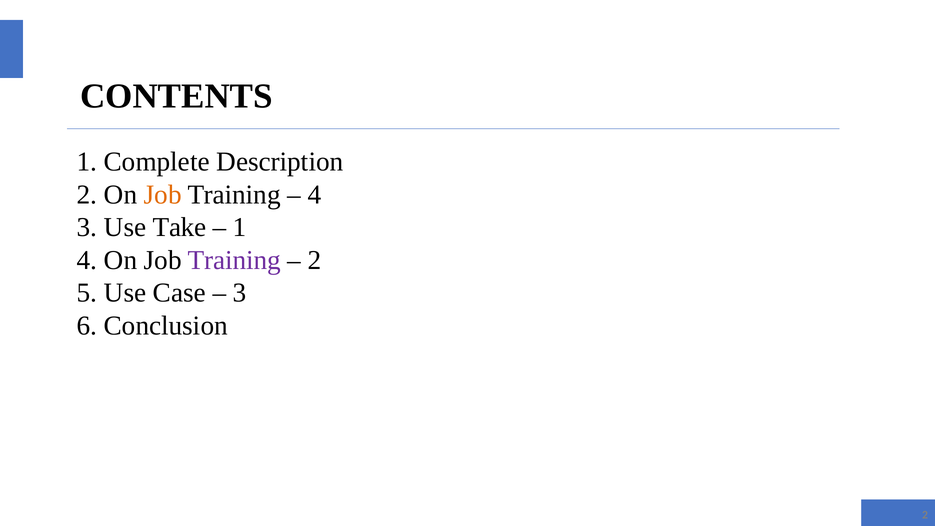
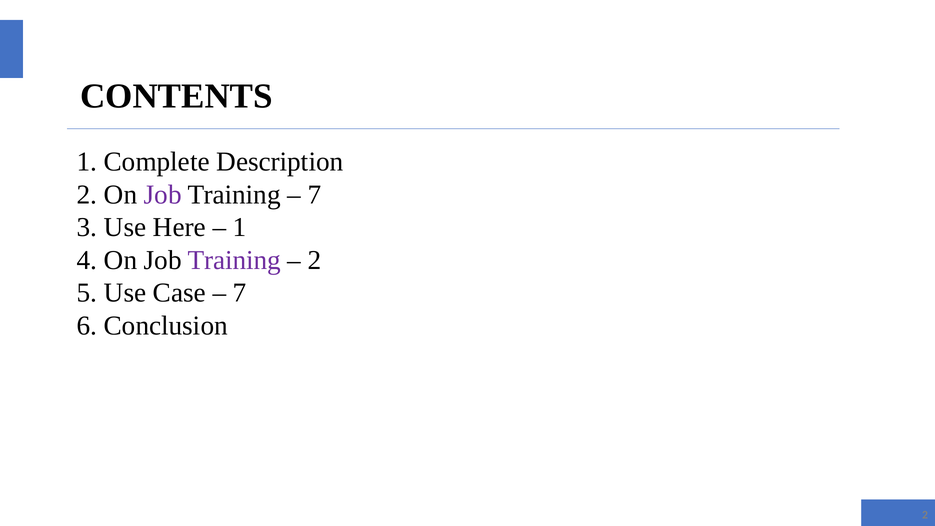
Job colour: orange -> purple (163, 195)
4: 4 -> 7 (315, 195)
Take: Take -> Here (179, 227)
3: 3 -> 7 (240, 293)
